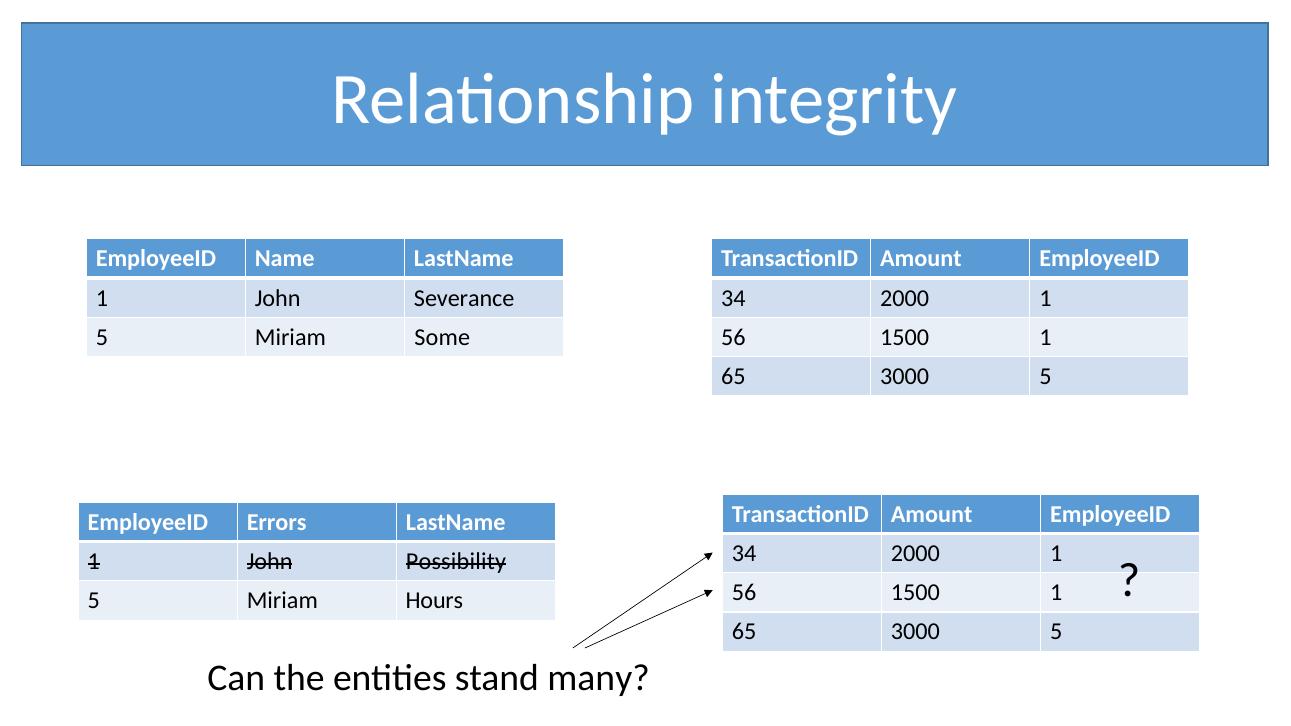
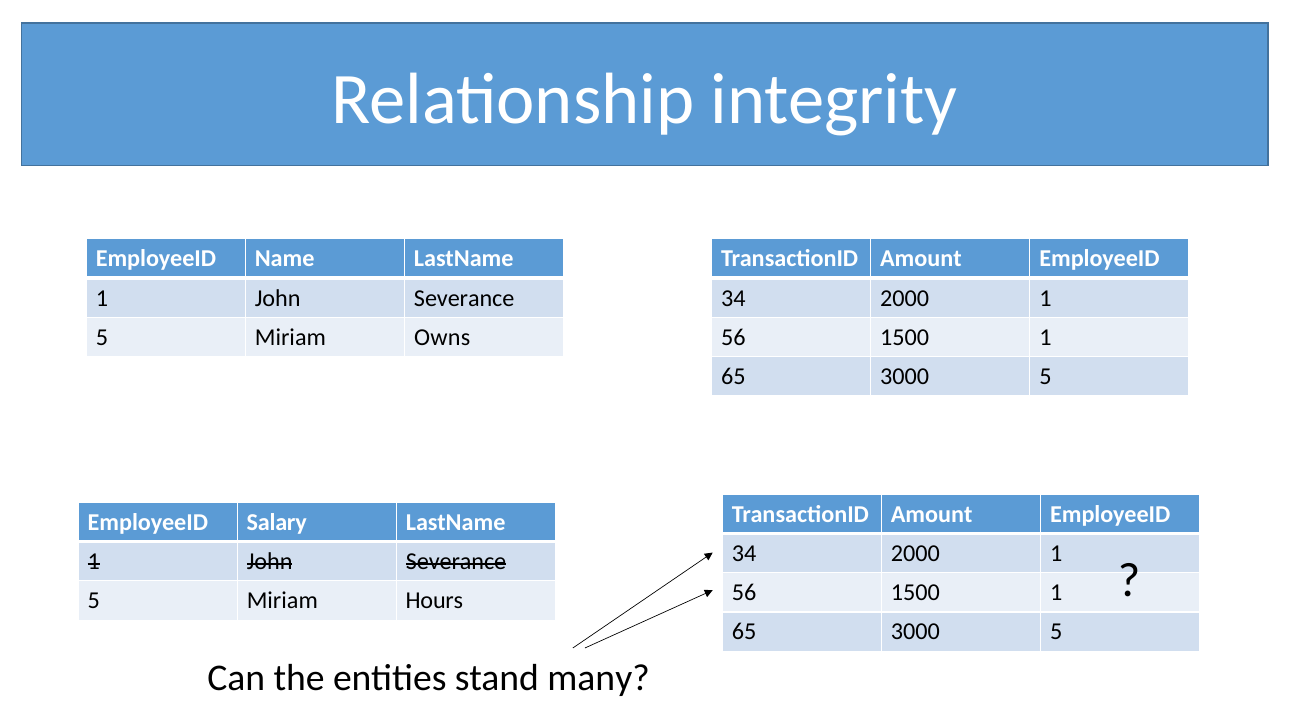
Some: Some -> Owns (442, 337)
Errors: Errors -> Salary (277, 522)
Possibility: Possibility -> Severance (456, 562)
